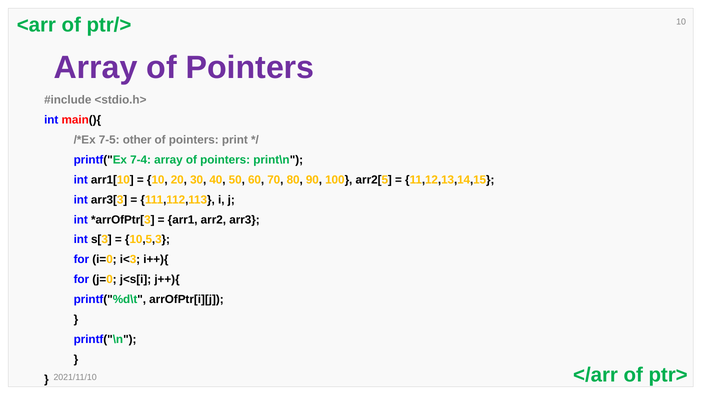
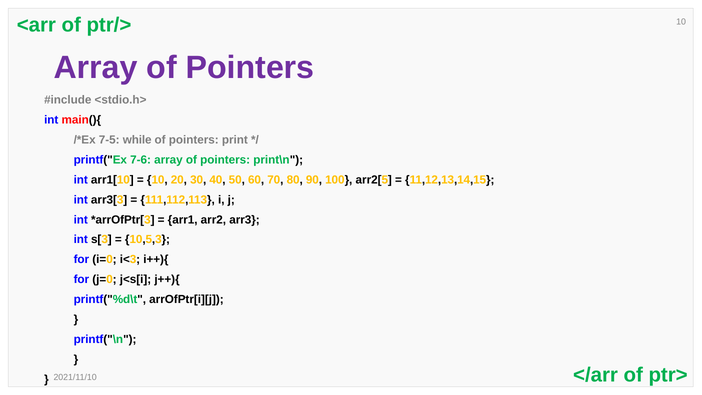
other: other -> while (137, 140)
7-4: 7-4 -> 7-6 (141, 160)
